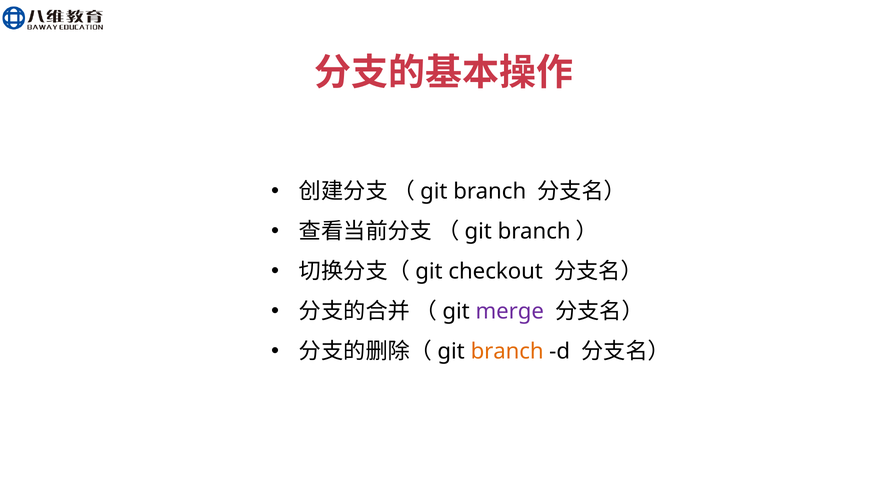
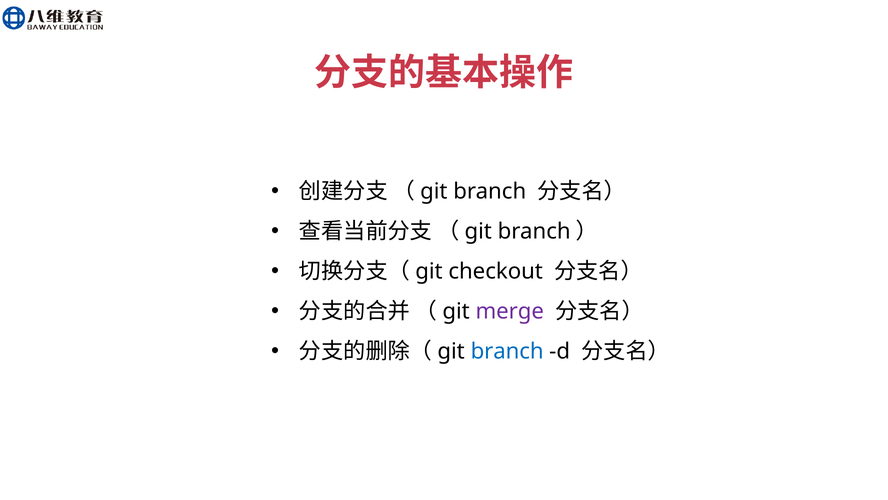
branch colour: orange -> blue (507, 351)
